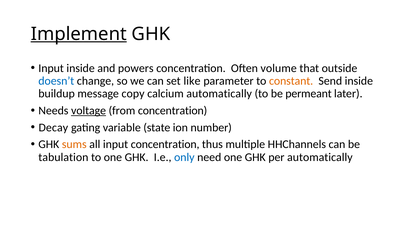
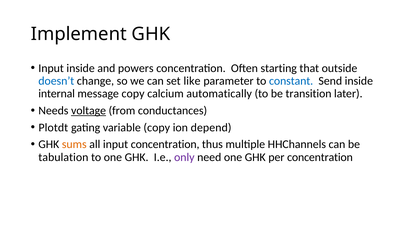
Implement underline: present -> none (79, 34)
volume: volume -> starting (279, 68)
constant colour: orange -> blue (291, 81)
buildup: buildup -> internal (57, 94)
permeant: permeant -> transition (309, 94)
from concentration: concentration -> conductances (173, 111)
Decay: Decay -> Plotdt (53, 128)
variable state: state -> copy (157, 128)
number: number -> depend (211, 128)
only colour: blue -> purple (184, 157)
per automatically: automatically -> concentration (320, 157)
